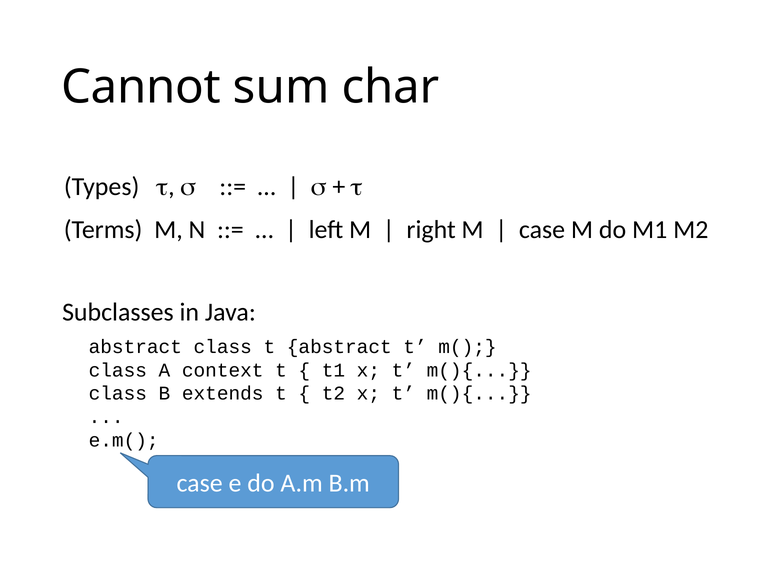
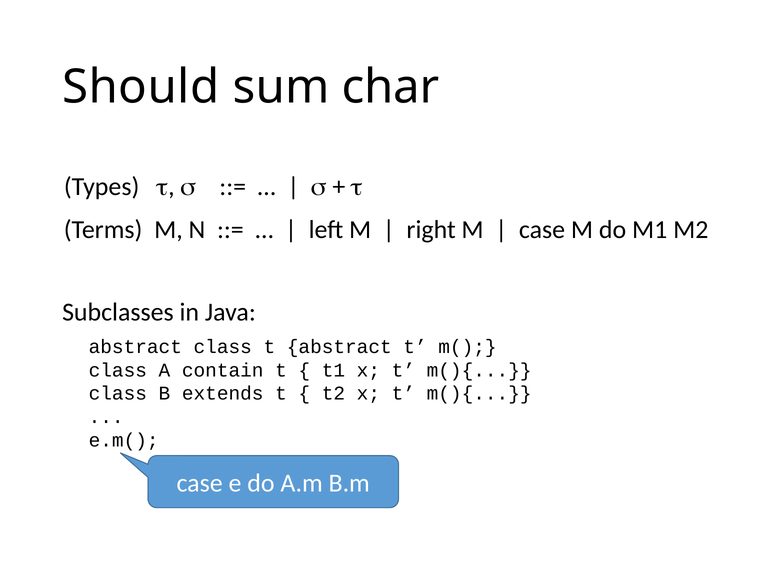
Cannot: Cannot -> Should (141, 87)
context: context -> contain (223, 370)
